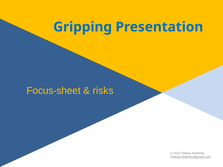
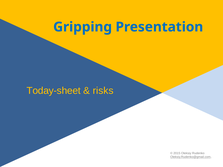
Focus-sheet: Focus-sheet -> Today-sheet (54, 91)
